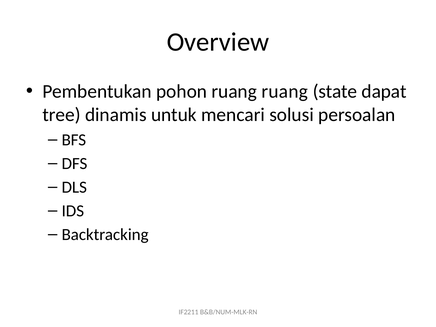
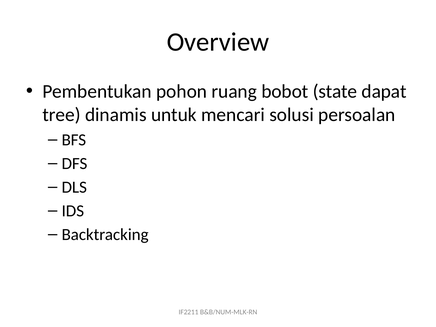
ruang ruang: ruang -> bobot (285, 91)
